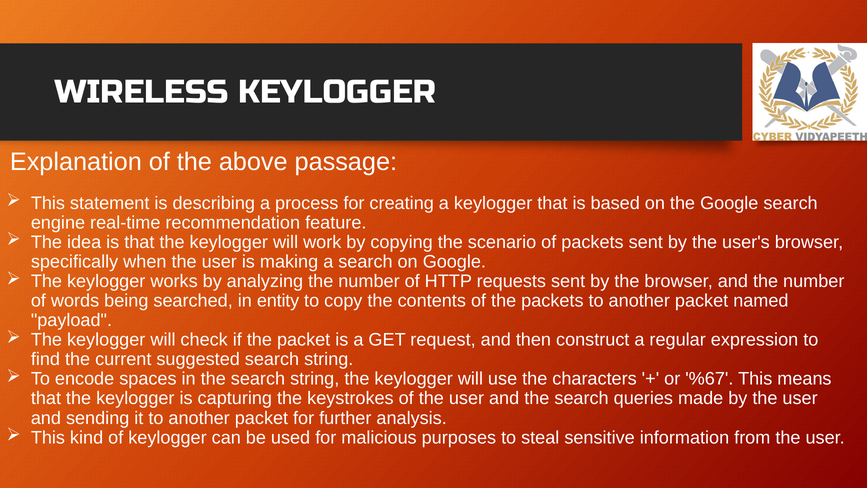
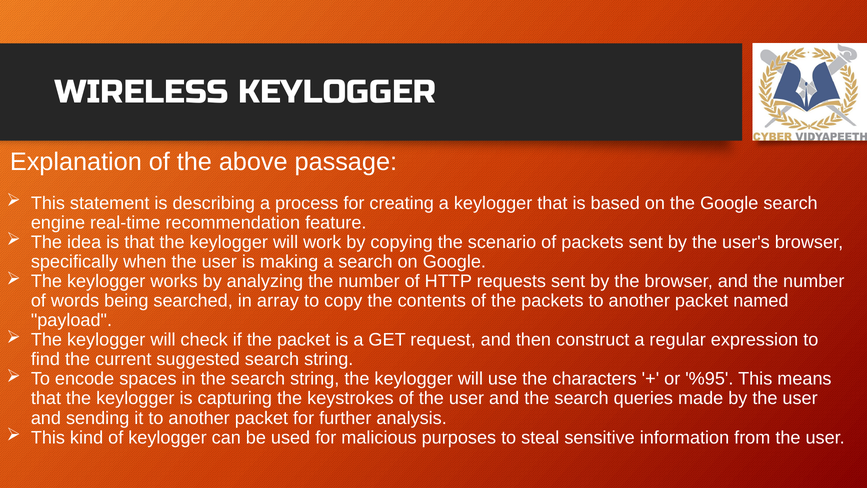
entity: entity -> array (278, 301)
%67: %67 -> %95 (709, 379)
